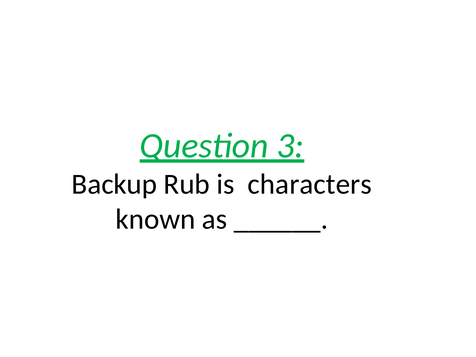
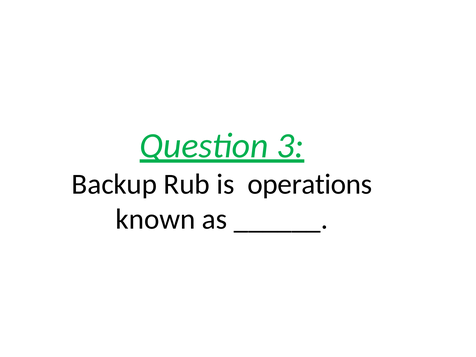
characters: characters -> operations (310, 184)
